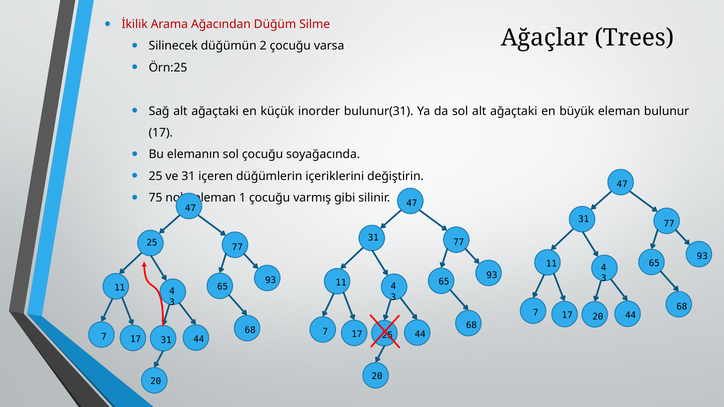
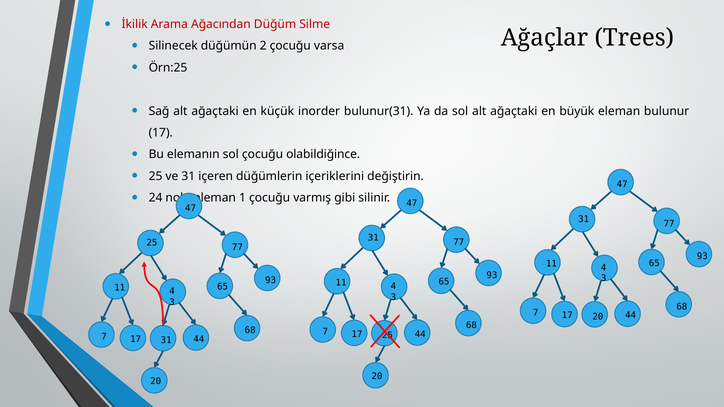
soyağacında: soyağacında -> olabildiğince (323, 155)
75: 75 -> 24 (156, 198)
